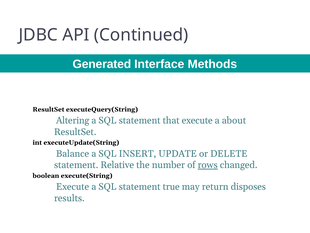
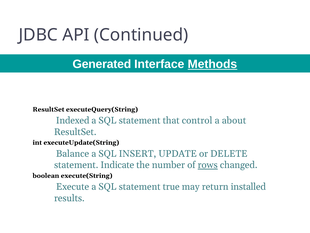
Methods underline: none -> present (212, 64)
Altering: Altering -> Indexed (73, 120)
that execute: execute -> control (197, 120)
Relative: Relative -> Indicate (117, 165)
disposes: disposes -> installed (248, 186)
